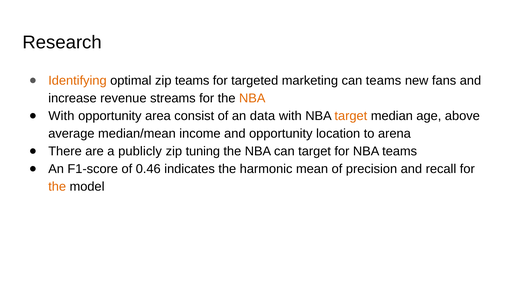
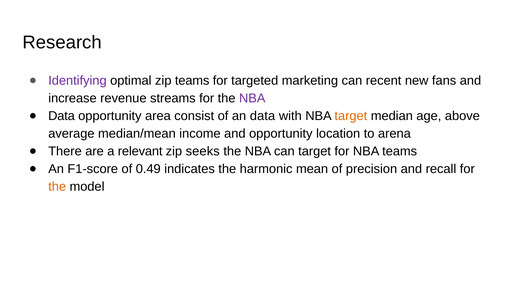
Identifying colour: orange -> purple (77, 81)
can teams: teams -> recent (384, 81)
NBA colour: orange -> purple (252, 98)
With: With -> Data (62, 116)
publicly: publicly -> relevant (140, 151)
tuning: tuning -> seeks (203, 151)
0.46: 0.46 -> 0.49 (148, 169)
